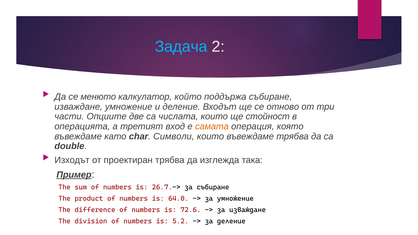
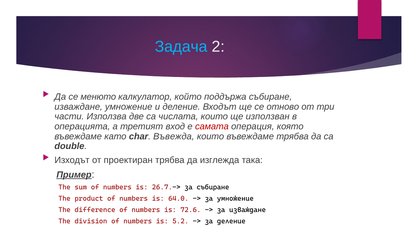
Опциите: Опциите -> Използва (107, 117)
стойност: стойност -> използван (268, 117)
самата colour: orange -> red (212, 127)
Символи: Символи -> Въвежда (174, 136)
